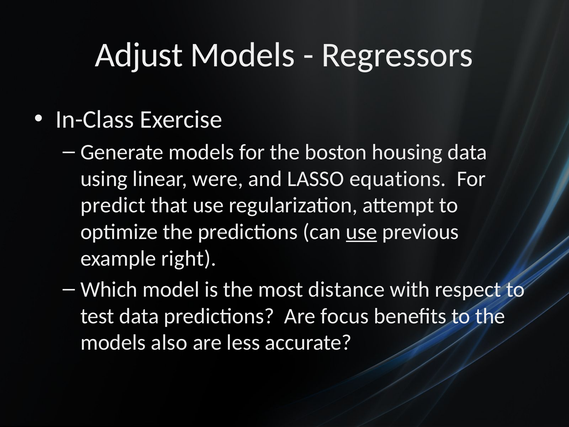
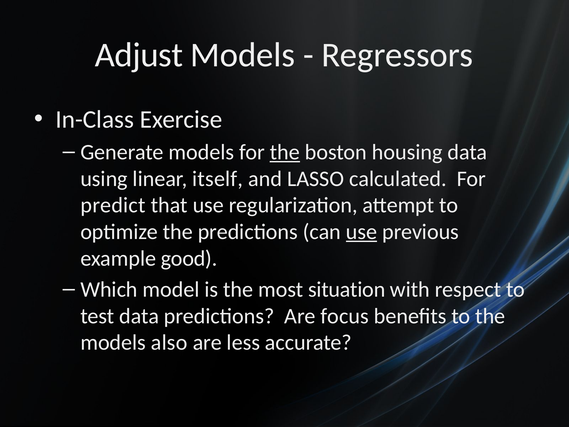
the underline: none -> present (285, 152)
were: were -> itself (218, 179)
equations: equations -> calculated (398, 179)
right: right -> good (189, 258)
distance: distance -> situation (347, 289)
